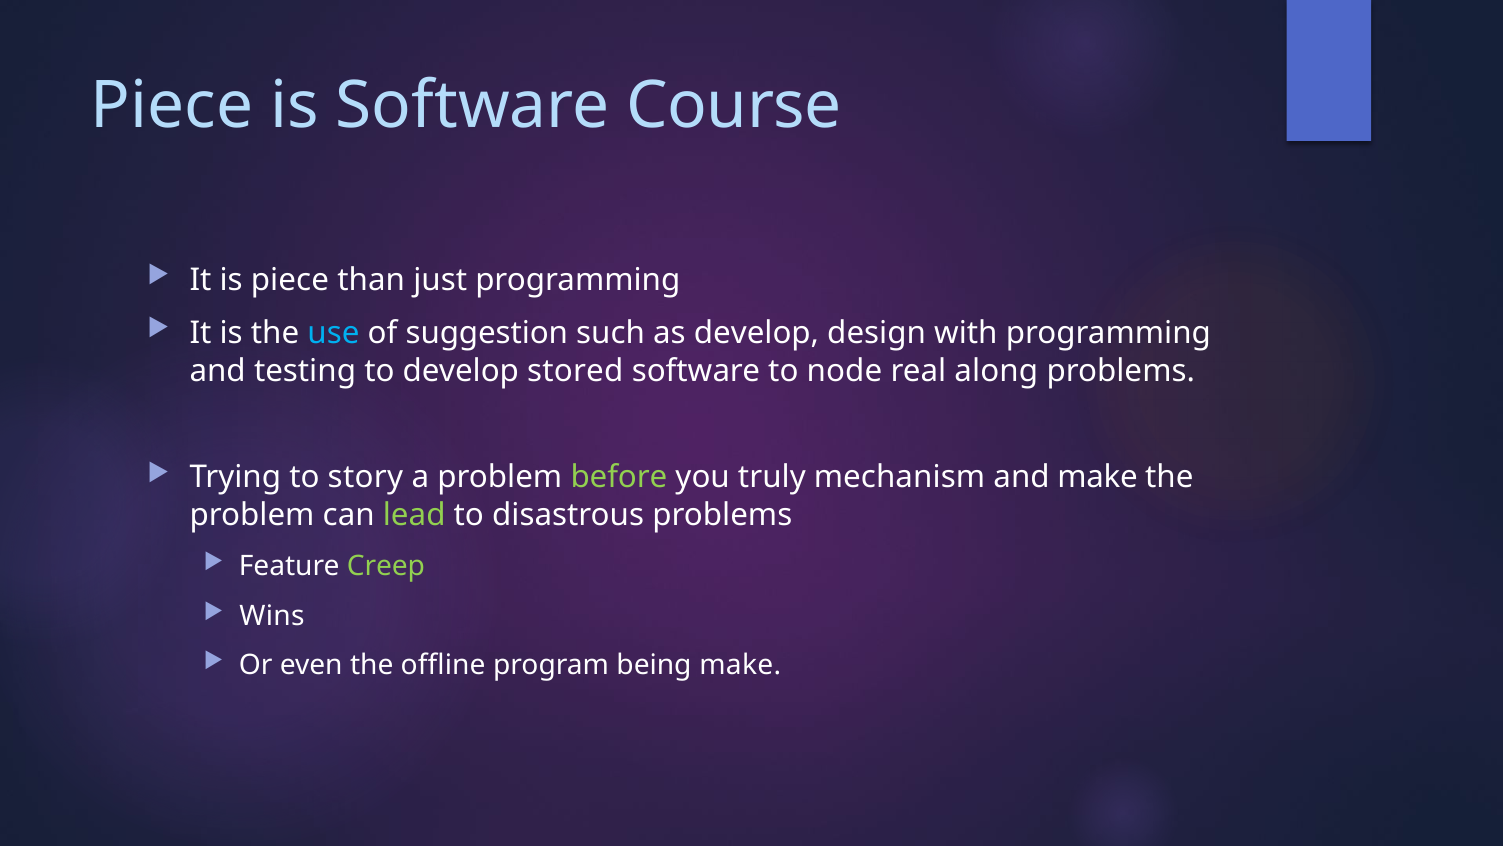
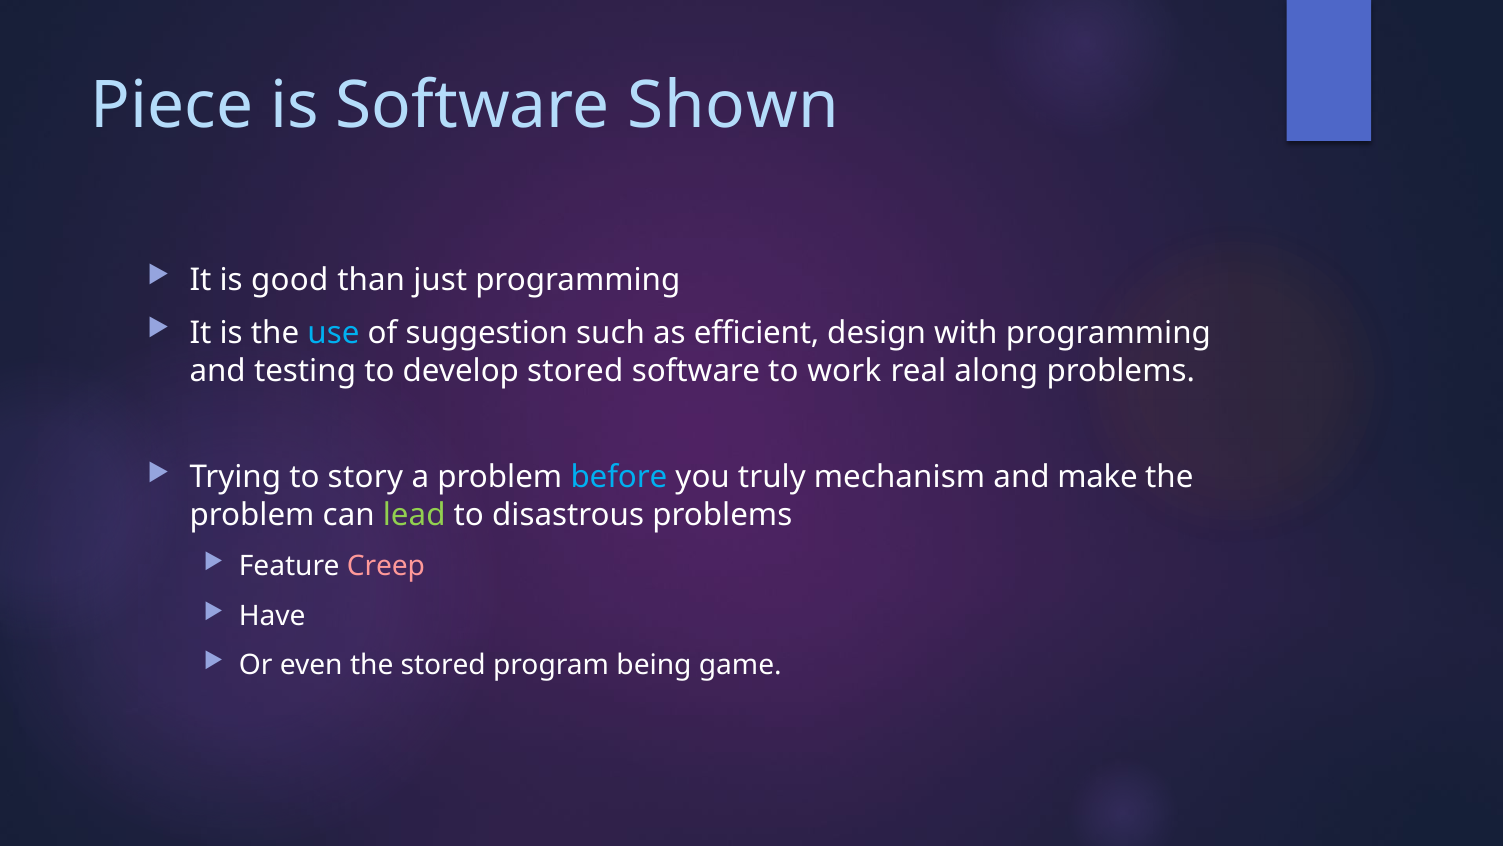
Course: Course -> Shown (734, 106)
is piece: piece -> good (290, 280)
as develop: develop -> efficient (757, 333)
node: node -> work (844, 371)
before colour: light green -> light blue (619, 477)
Creep colour: light green -> pink (386, 566)
Wins: Wins -> Have (272, 615)
the offline: offline -> stored (443, 665)
being make: make -> game (740, 665)
